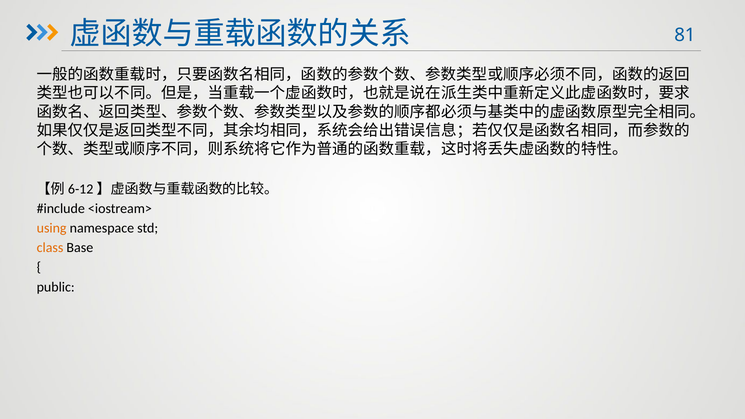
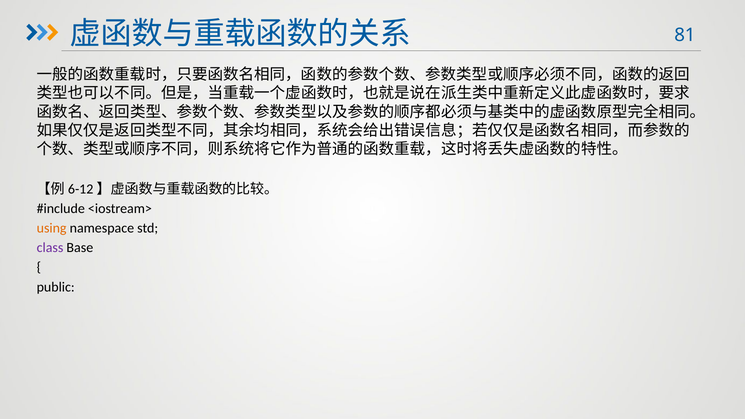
class colour: orange -> purple (50, 248)
